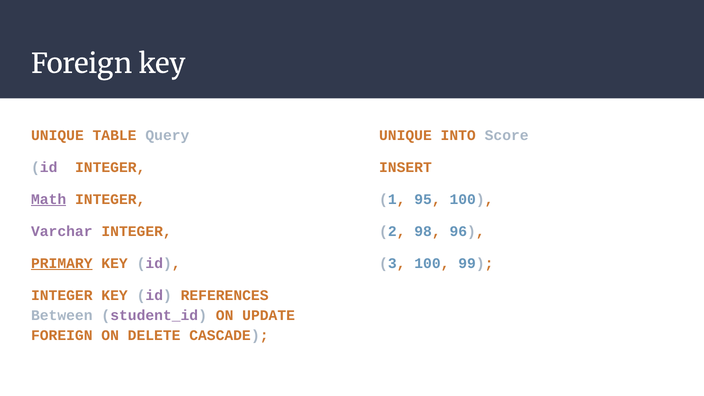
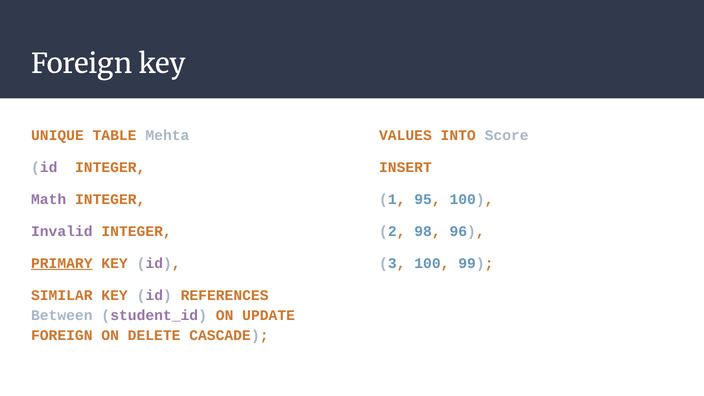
Query: Query -> Mehta (167, 135)
UNIQUE: UNIQUE -> VALUES (405, 135)
Math underline: present -> none (49, 199)
Varchar: Varchar -> Invalid (62, 231)
INTEGER: INTEGER -> SIMILAR (62, 295)
